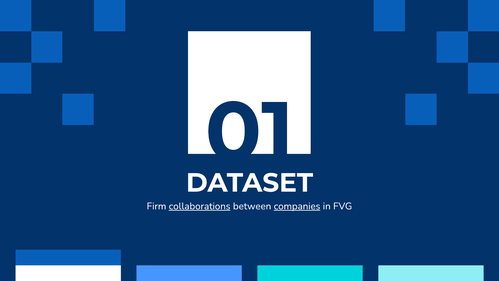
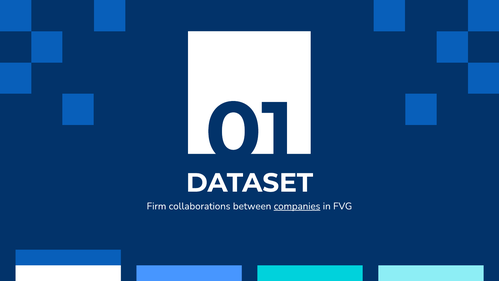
collaborations underline: present -> none (200, 206)
